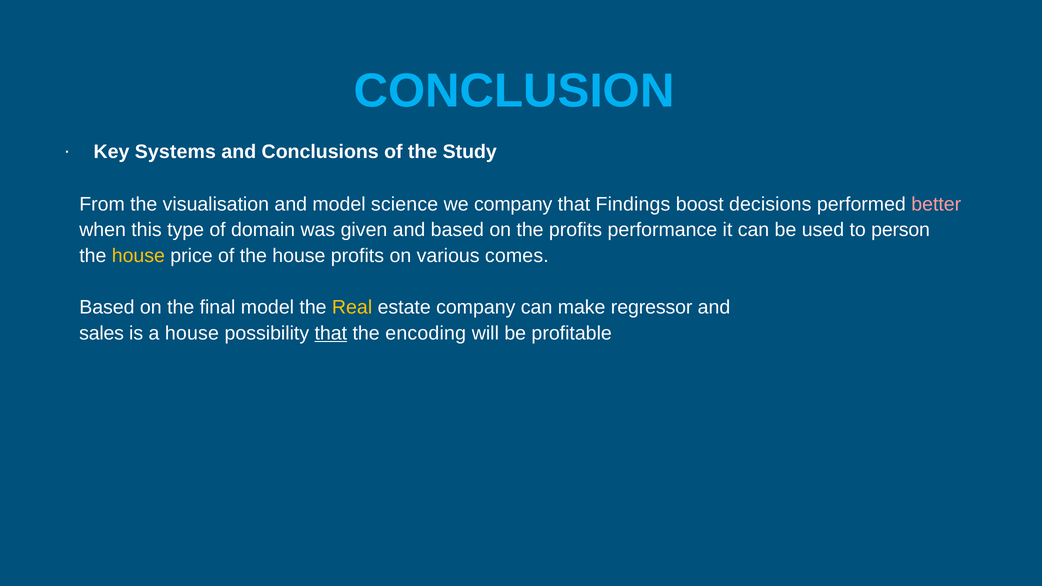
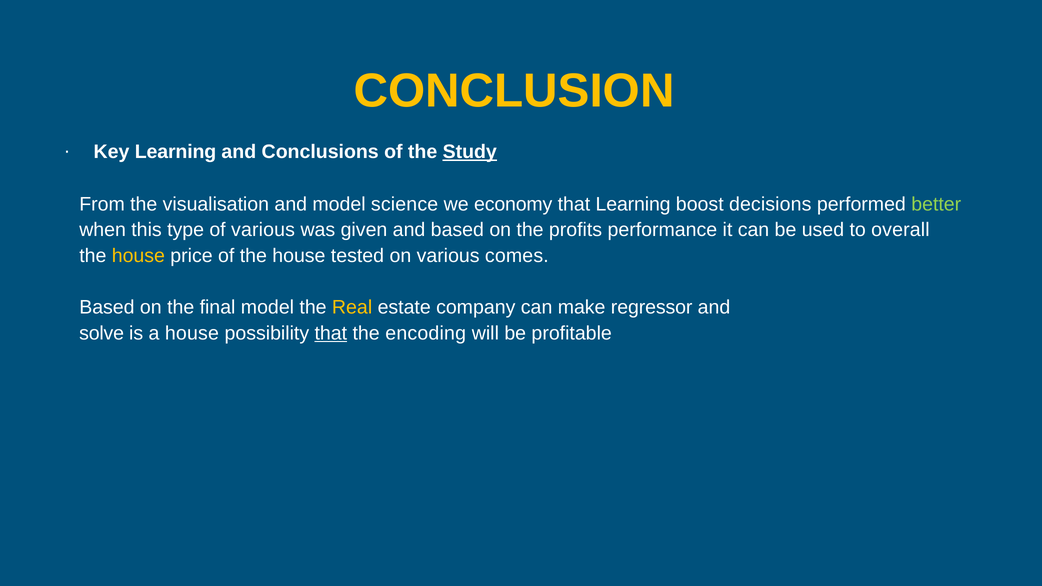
CONCLUSION colour: light blue -> yellow (514, 91)
Key Systems: Systems -> Learning (176, 152)
Study underline: none -> present (470, 152)
we company: company -> economy (513, 204)
that Findings: Findings -> Learning (633, 204)
better colour: pink -> light green (936, 204)
of domain: domain -> various (263, 230)
person: person -> overall (900, 230)
house profits: profits -> tested (357, 256)
sales: sales -> solve (102, 333)
